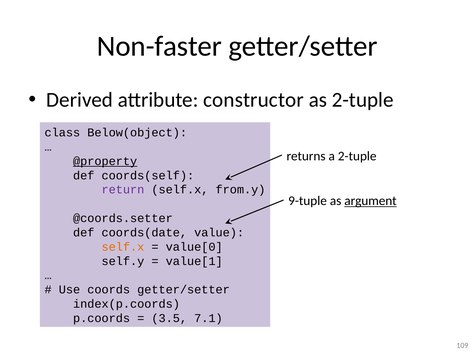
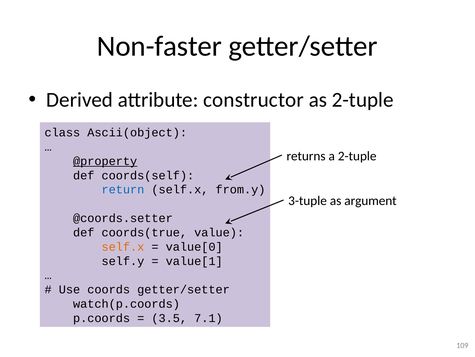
Below(object: Below(object -> Ascii(object (137, 132)
return colour: purple -> blue (123, 189)
9-tuple: 9-tuple -> 3-tuple (308, 201)
argument underline: present -> none (370, 201)
coords(date: coords(date -> coords(true (144, 232)
index(p.coords: index(p.coords -> watch(p.coords (127, 303)
